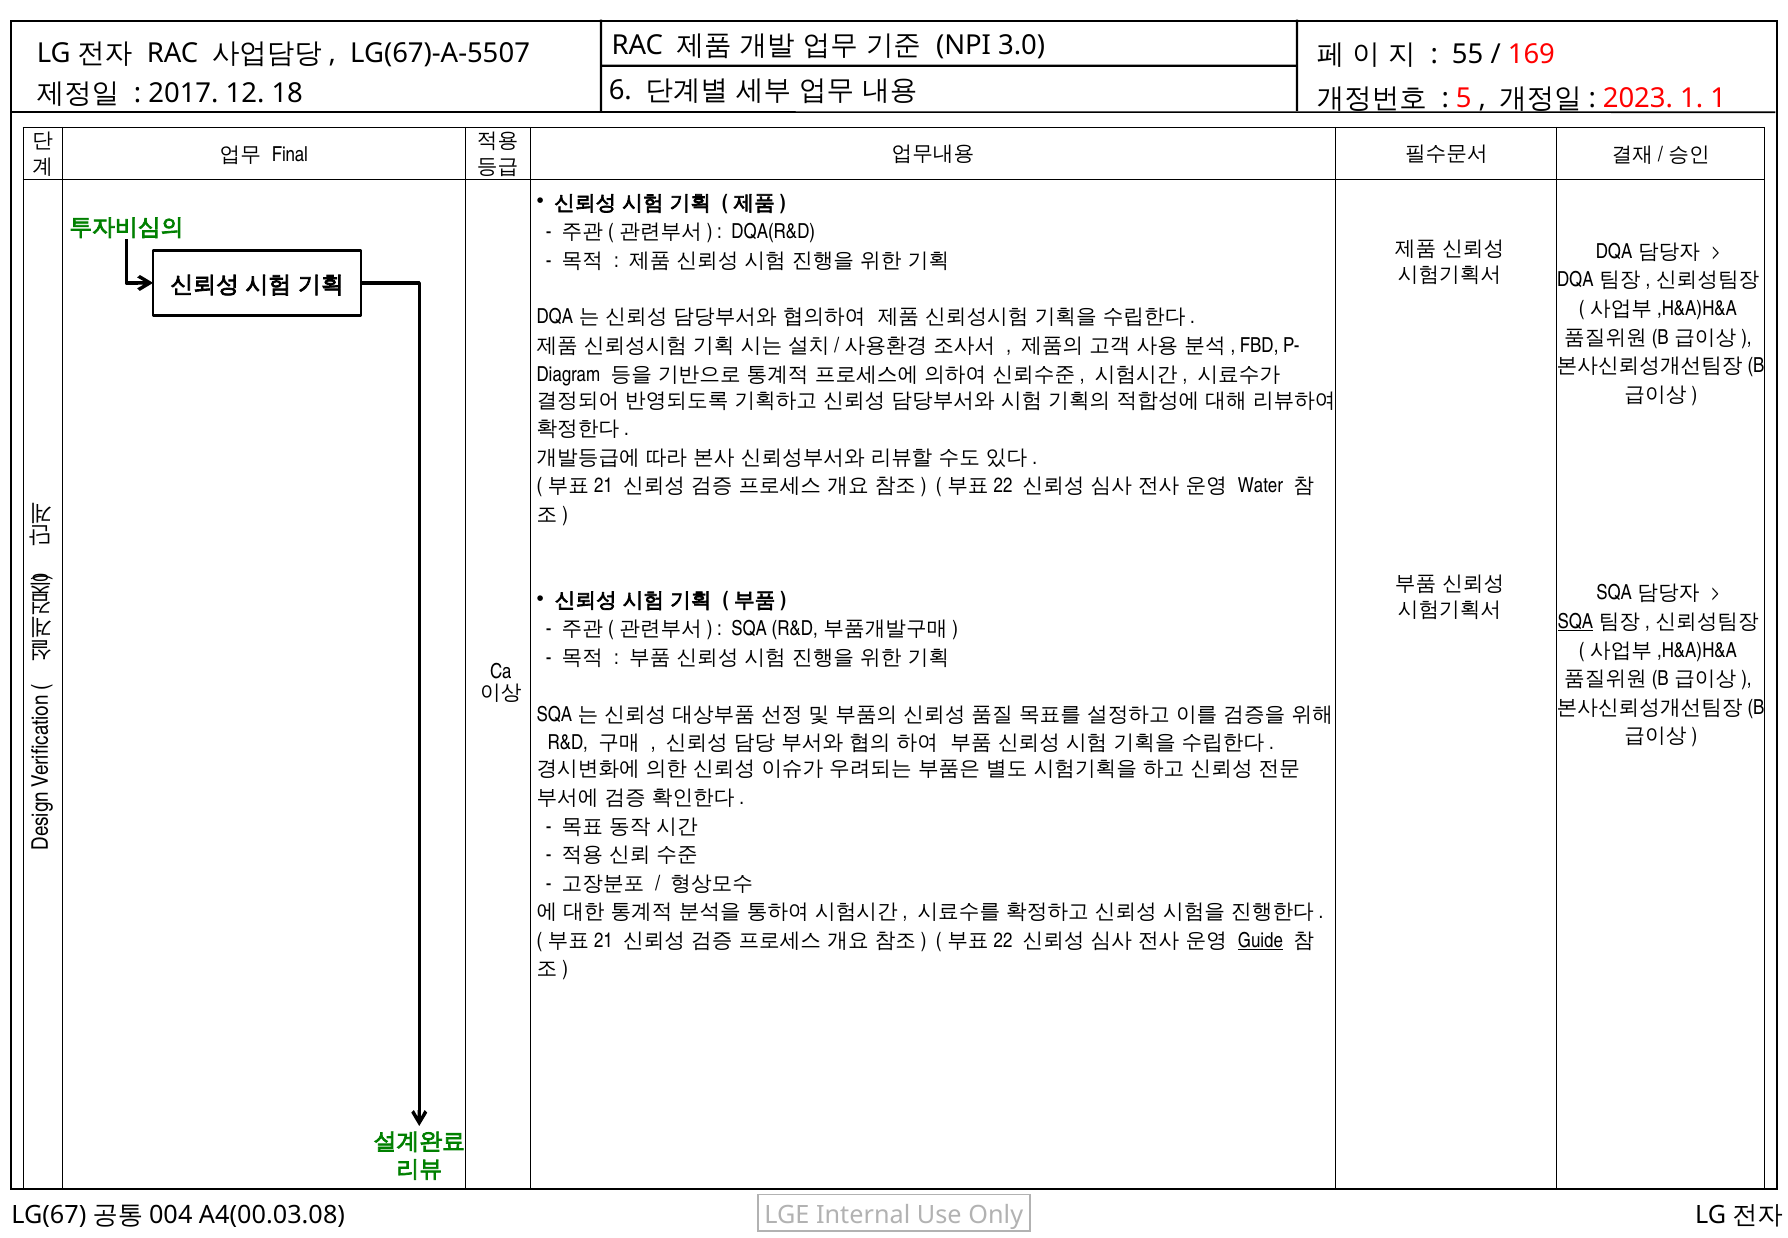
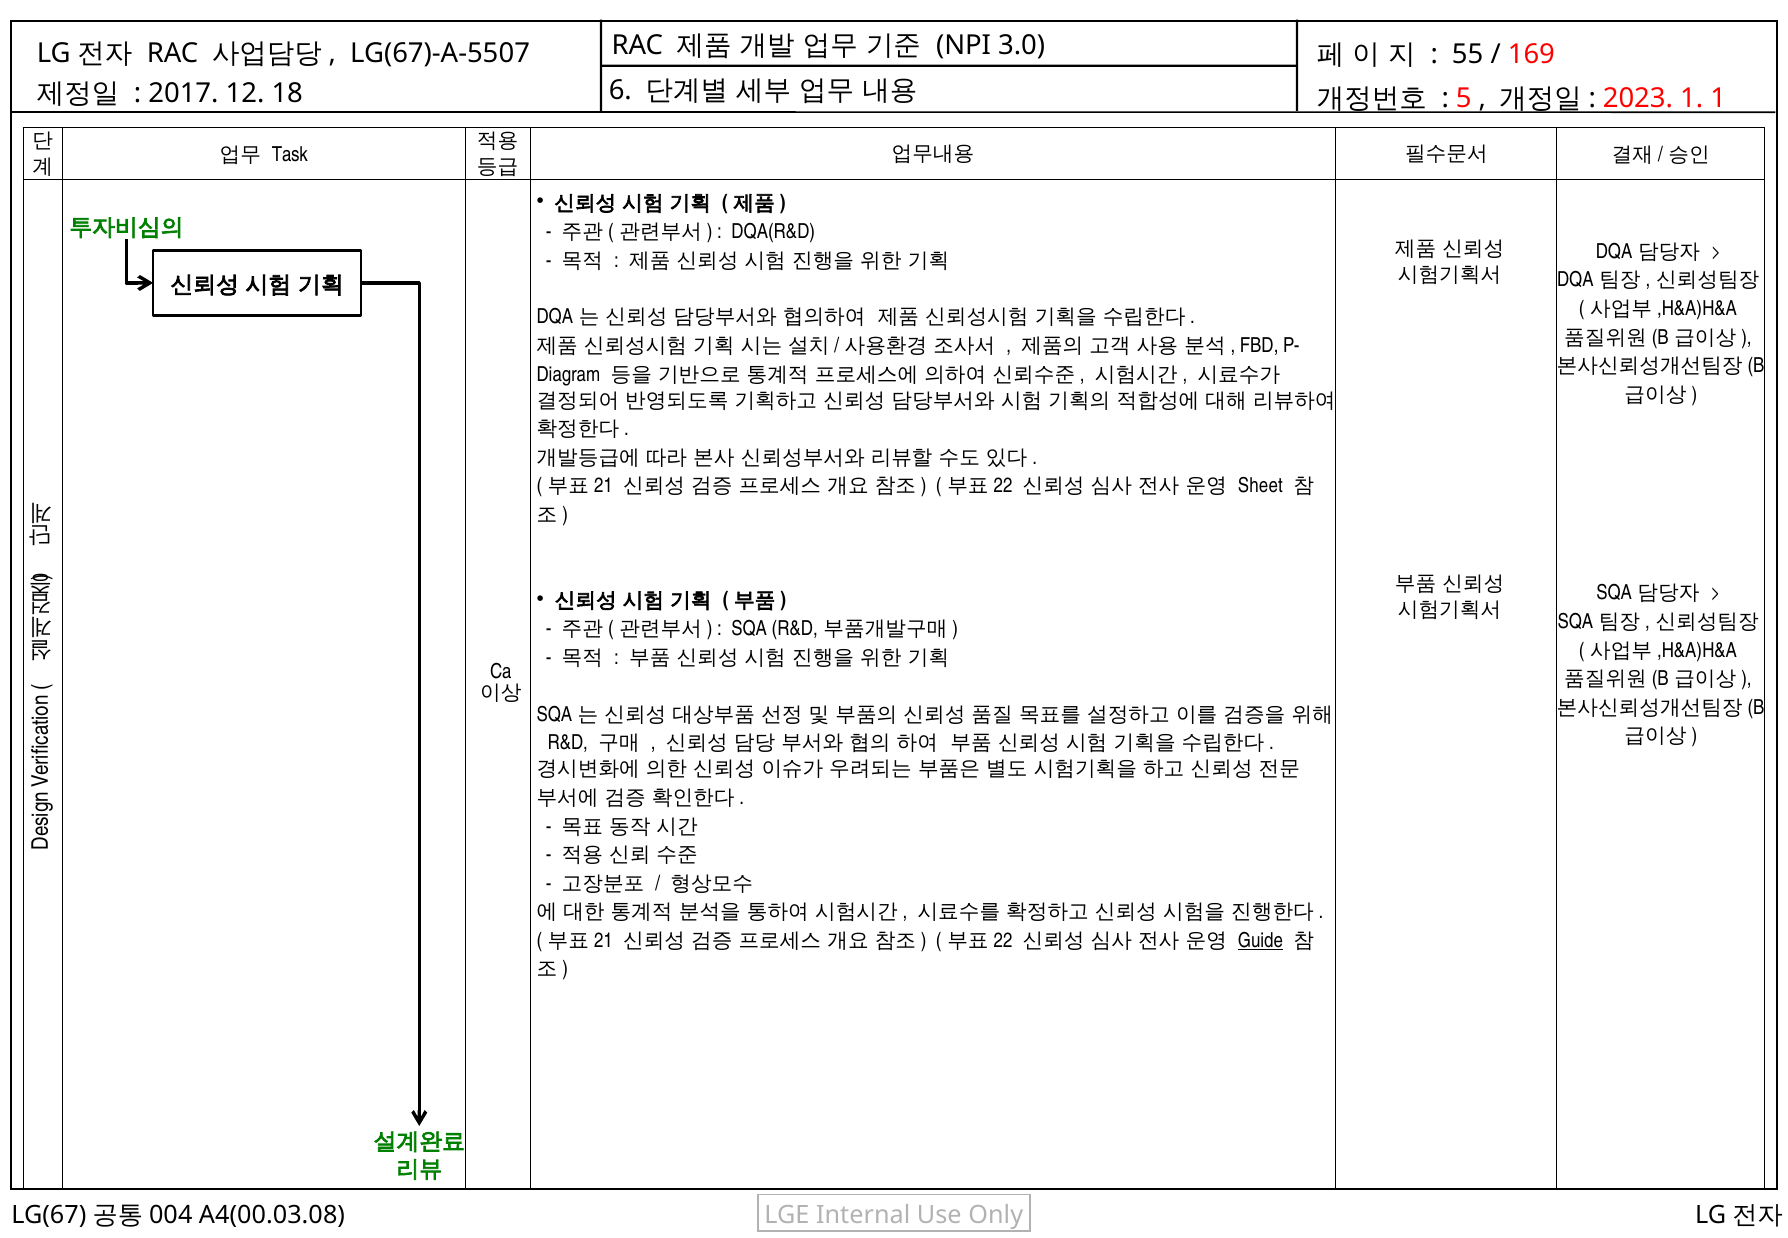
Final: Final -> Task (290, 155)
Water: Water -> Sheet (1260, 486)
SQA underline: present -> none (1575, 622)
